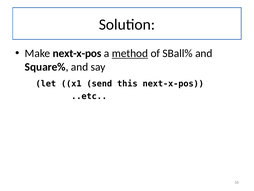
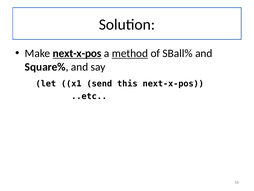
next-x-pos underline: none -> present (77, 53)
